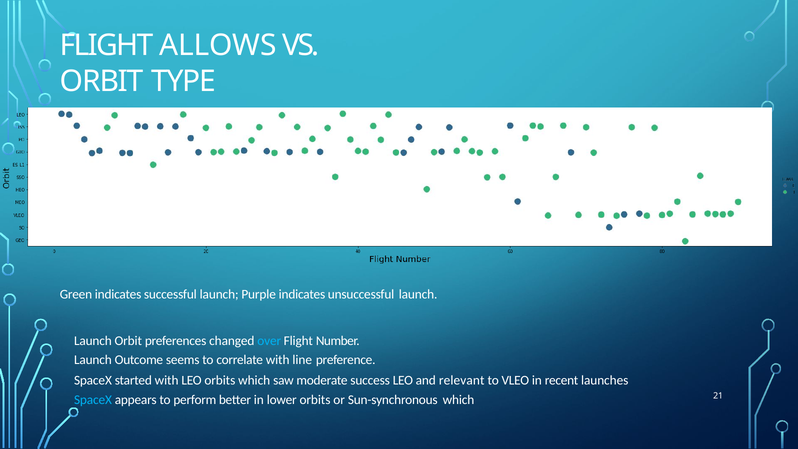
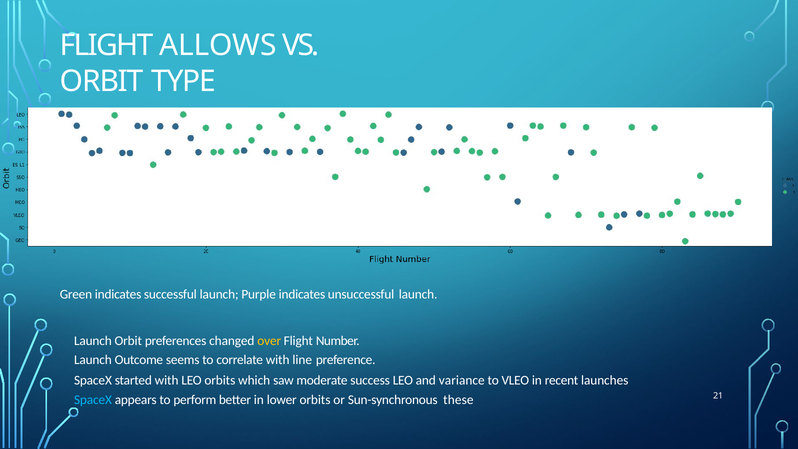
over colour: light blue -> yellow (269, 341)
relevant: relevant -> variance (462, 380)
Sun-synchronous which: which -> these (458, 400)
